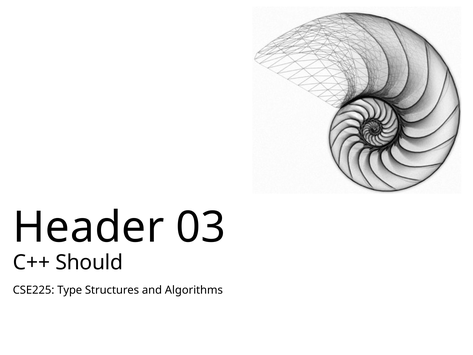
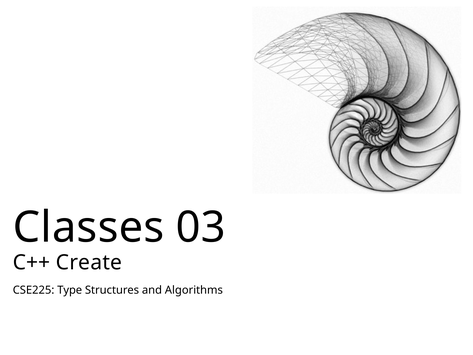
Header: Header -> Classes (89, 227)
Should: Should -> Create (89, 262)
